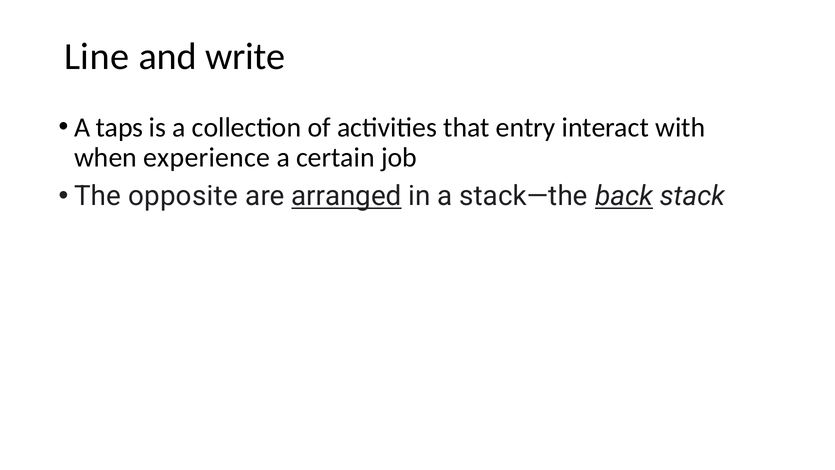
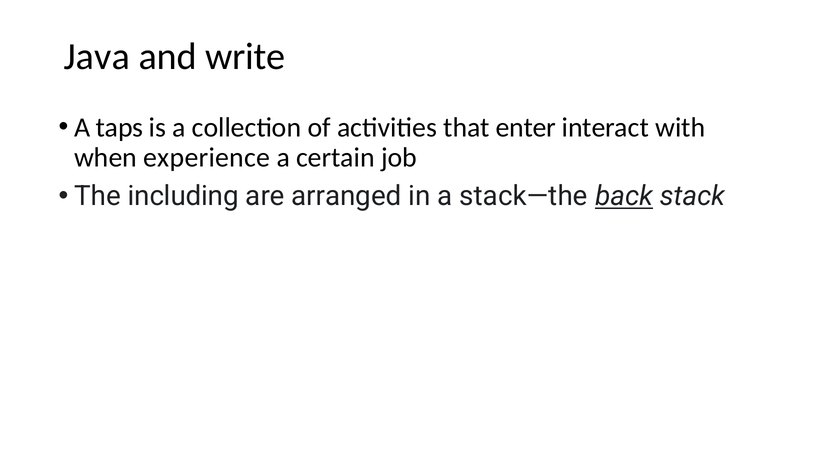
Line: Line -> Java (97, 57)
entry: entry -> enter (526, 127)
opposite: opposite -> including (183, 196)
arranged underline: present -> none (346, 196)
